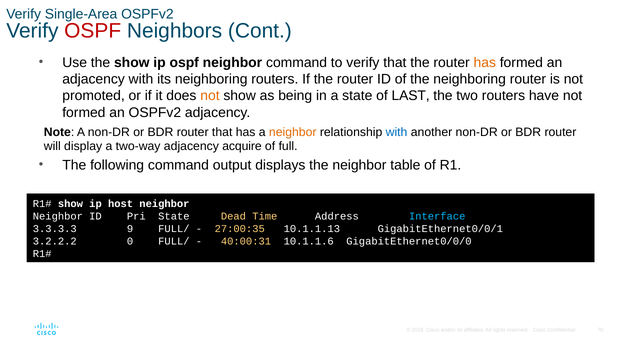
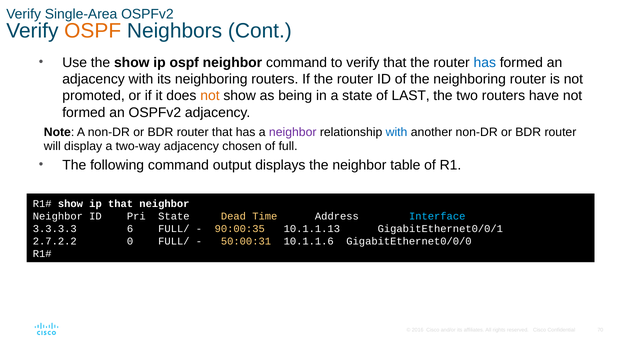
OSPF colour: red -> orange (93, 31)
has colour: orange -> blue (485, 63)
neighbor colour: orange -> purple (293, 133)
acquire: acquire -> chosen (242, 146)
ip host: host -> that (121, 204)
9: 9 -> 6 (130, 229)
27:00:35: 27:00:35 -> 90:00:35 (240, 229)
3.2.2.2: 3.2.2.2 -> 2.7.2.2 (55, 242)
40:00:31: 40:00:31 -> 50:00:31 (246, 242)
